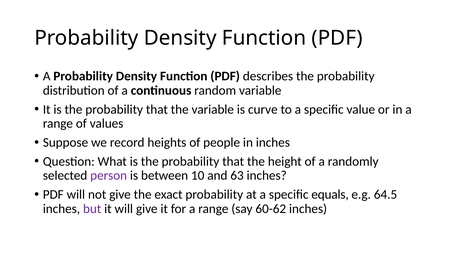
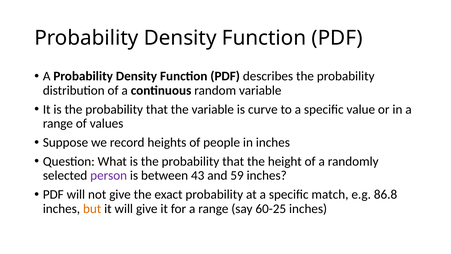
10: 10 -> 43 (198, 175)
63: 63 -> 59 (237, 175)
equals: equals -> match (330, 194)
64.5: 64.5 -> 86.8 (386, 194)
but colour: purple -> orange (92, 208)
60-62: 60-62 -> 60-25 (271, 208)
